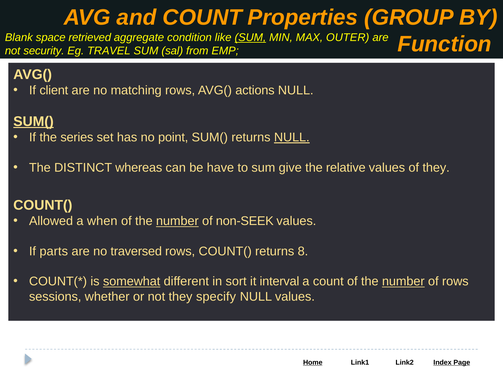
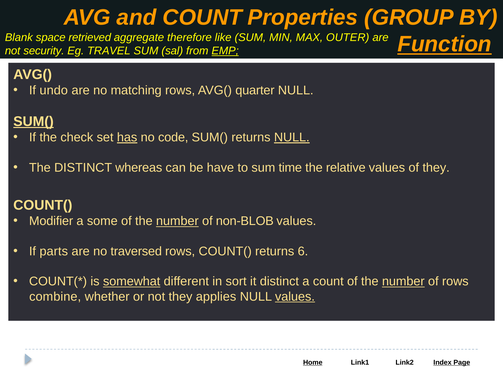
condition: condition -> therefore (189, 37)
SUM underline: present -> none (250, 37)
Function underline: none -> present (444, 44)
EMP underline: none -> present (225, 51)
client: client -> undo (54, 91)
actions: actions -> quarter (255, 91)
series: series -> check (77, 137)
has underline: none -> present (127, 137)
point: point -> code (173, 137)
give: give -> time (290, 168)
Allowed: Allowed -> Modifier (51, 221)
when: when -> some (102, 221)
non-SEEK: non-SEEK -> non-BLOB (245, 221)
8: 8 -> 6 (303, 252)
it interval: interval -> distinct (279, 282)
sessions: sessions -> combine (55, 297)
specify: specify -> applies (216, 297)
values underline: none -> present (295, 297)
